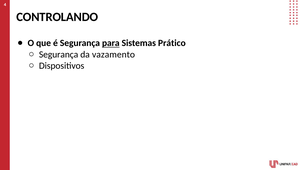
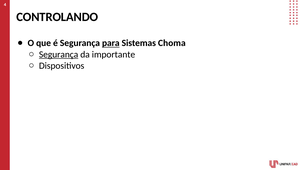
Prático: Prático -> Choma (172, 43)
Segurança underline: none -> present (59, 54)
vazamento: vazamento -> importante (114, 54)
